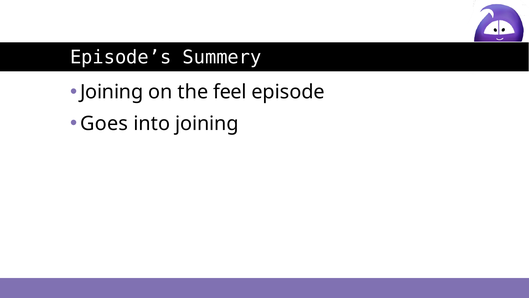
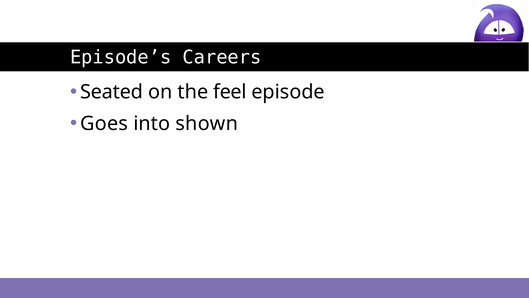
Summery: Summery -> Careers (222, 57)
Joining: Joining -> Seated (112, 92)
into joining: joining -> shown (207, 123)
